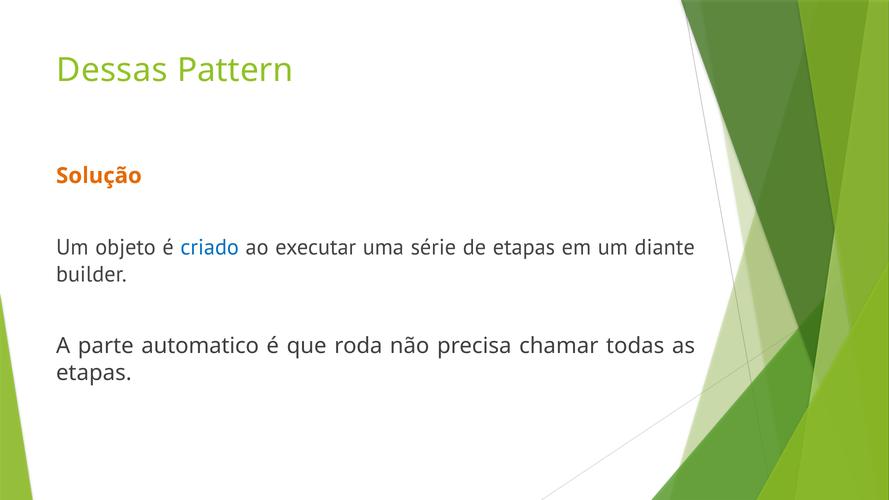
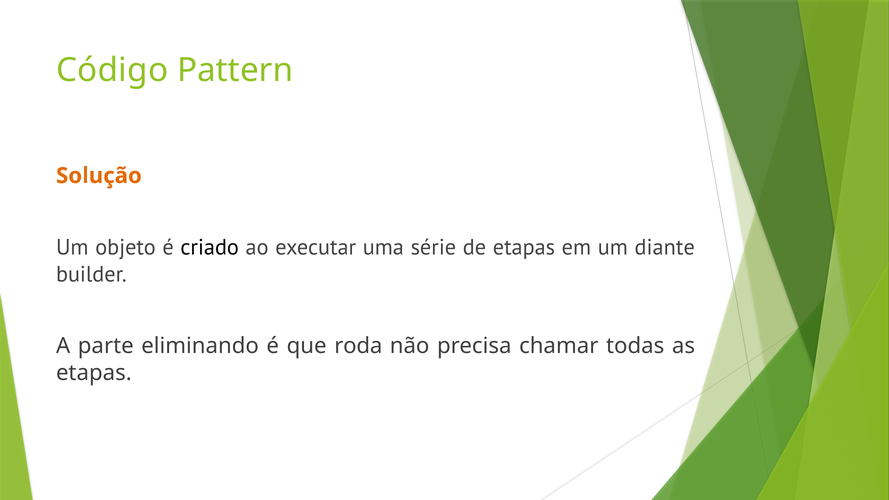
Dessas: Dessas -> Código (112, 70)
criado colour: blue -> black (210, 248)
automatico: automatico -> eliminando (200, 346)
